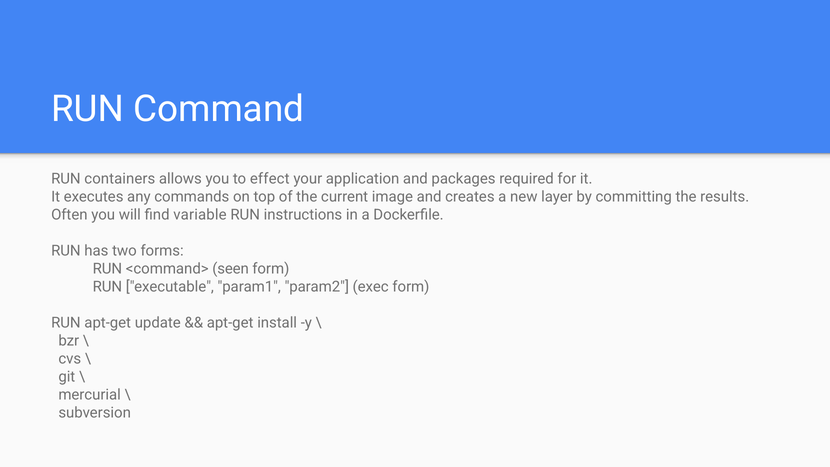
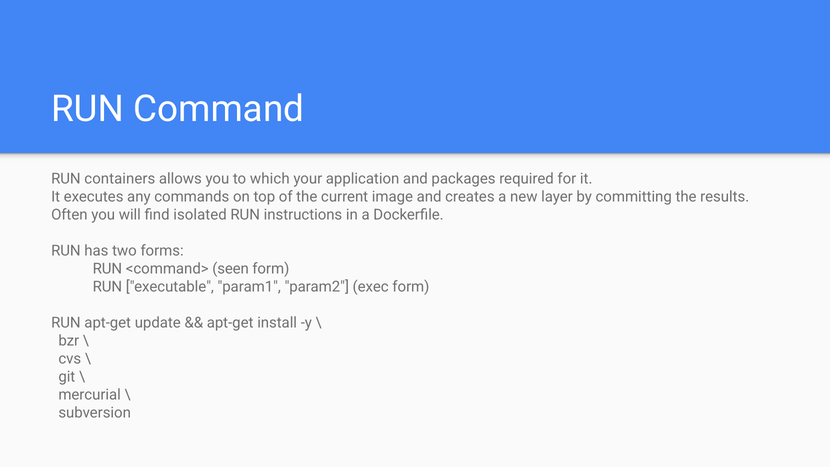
effect: effect -> which (270, 179)
variable: variable -> isolated (200, 215)
